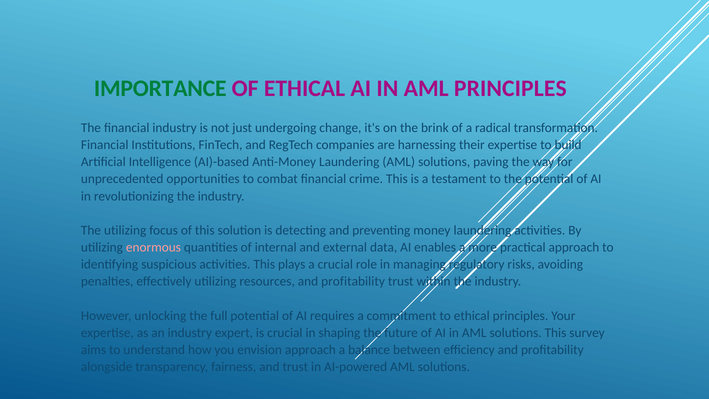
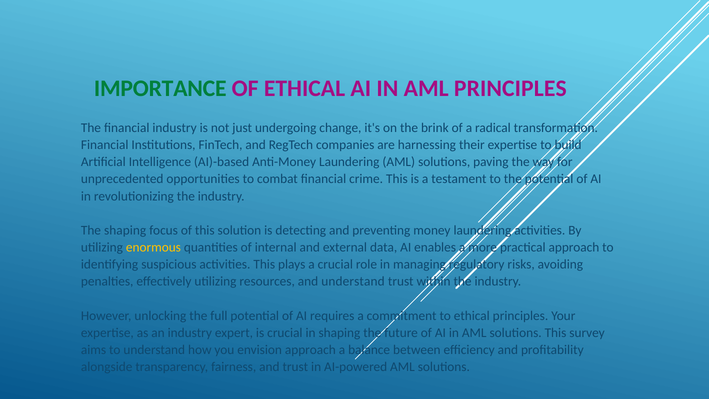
The utilizing: utilizing -> shaping (125, 230)
enormous colour: pink -> yellow (153, 247)
resources and profitability: profitability -> understand (353, 281)
